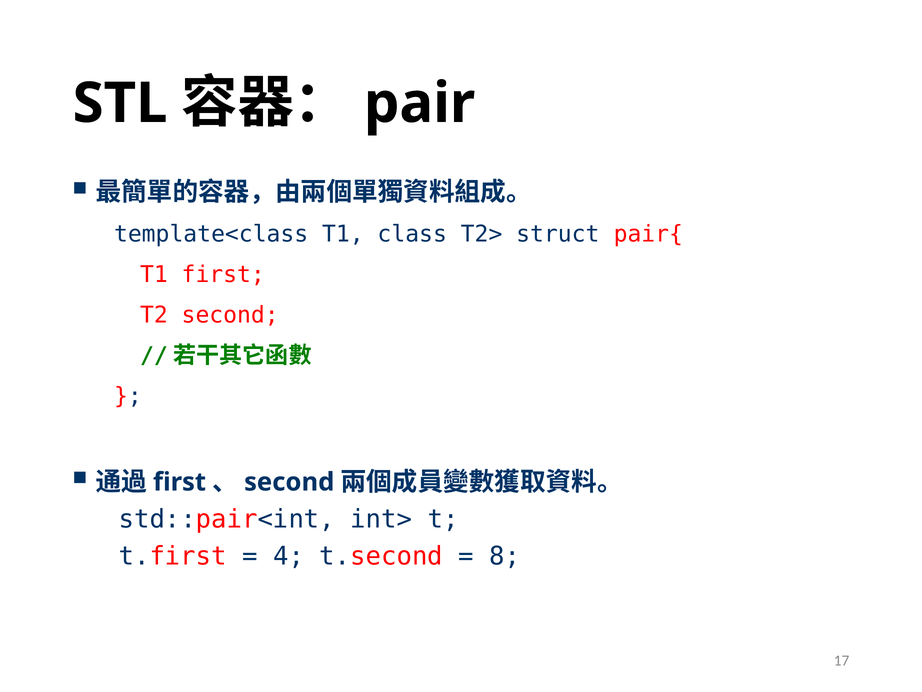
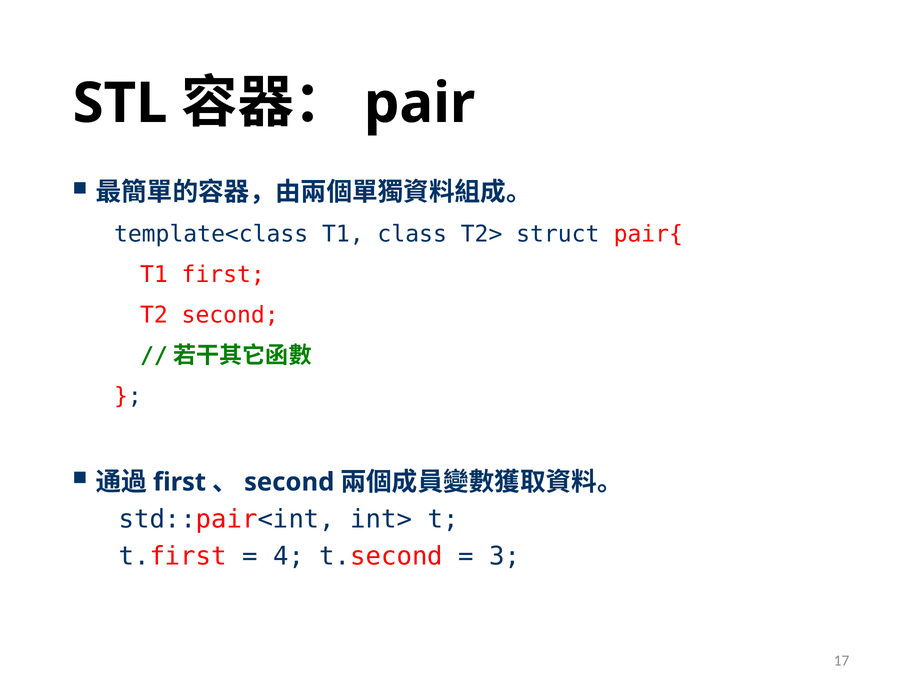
8: 8 -> 3 (505, 556)
